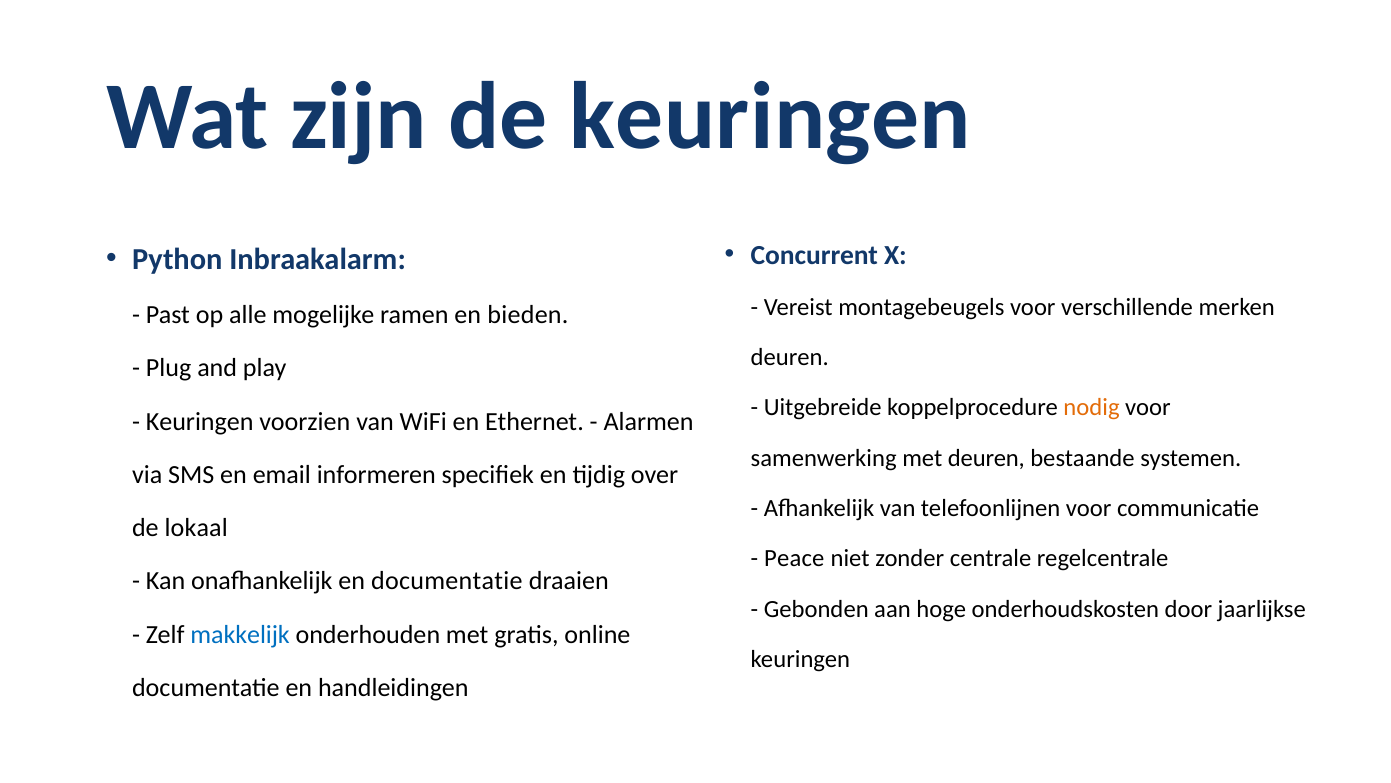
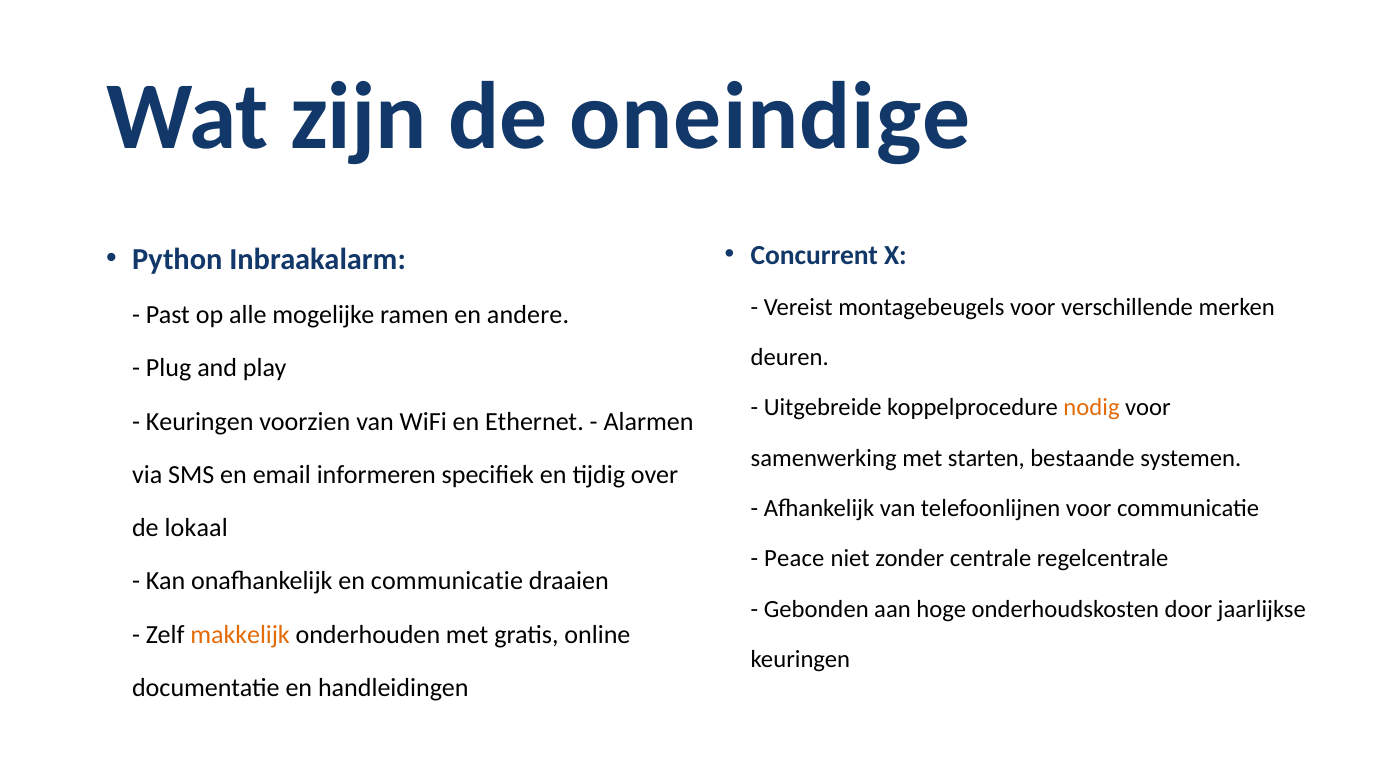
de keuringen: keuringen -> oneindige (770, 117)
bieden: bieden -> andere (528, 315)
met deuren: deuren -> starten (986, 458)
en documentatie: documentatie -> communicatie (447, 581)
makkelijk colour: blue -> orange (240, 634)
